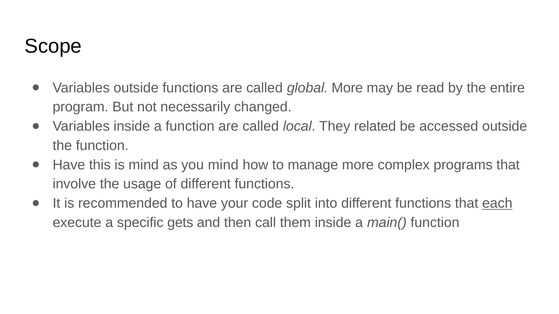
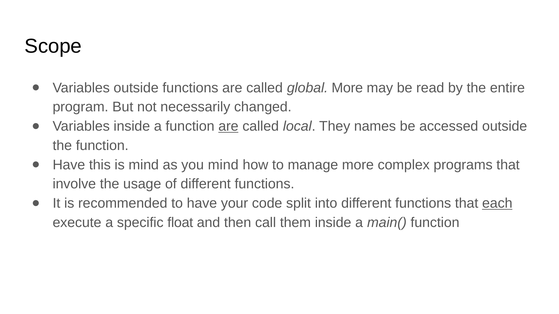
are underline: none -> present (228, 126)
related: related -> names (375, 126)
gets: gets -> float (180, 223)
